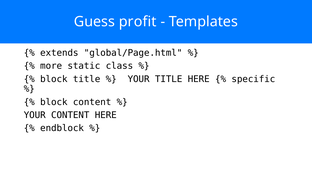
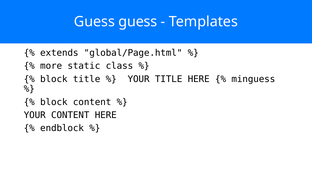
Guess profit: profit -> guess (138, 22)
specific: specific -> minguess (253, 79)
